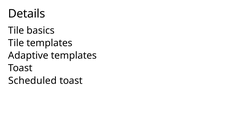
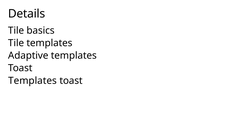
Scheduled: Scheduled -> Templates (33, 80)
